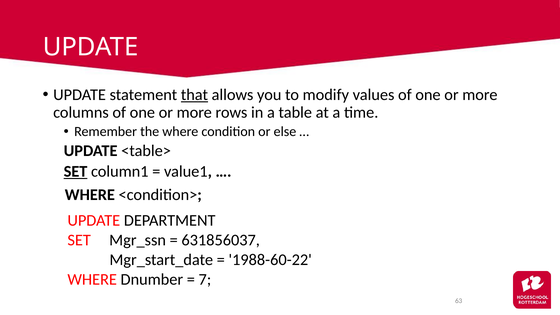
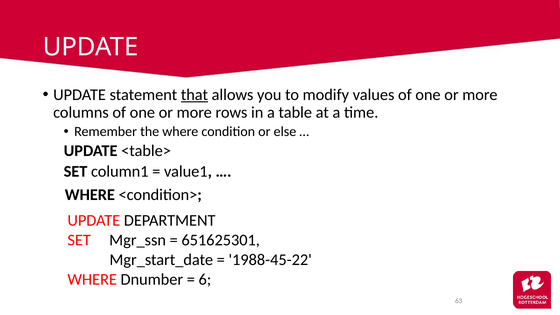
SET underline: present -> none (76, 171)
631856037: 631856037 -> 651625301 (221, 240)
1988-60-22: 1988-60-22 -> 1988-45-22 (270, 260)
7: 7 -> 6 (205, 279)
